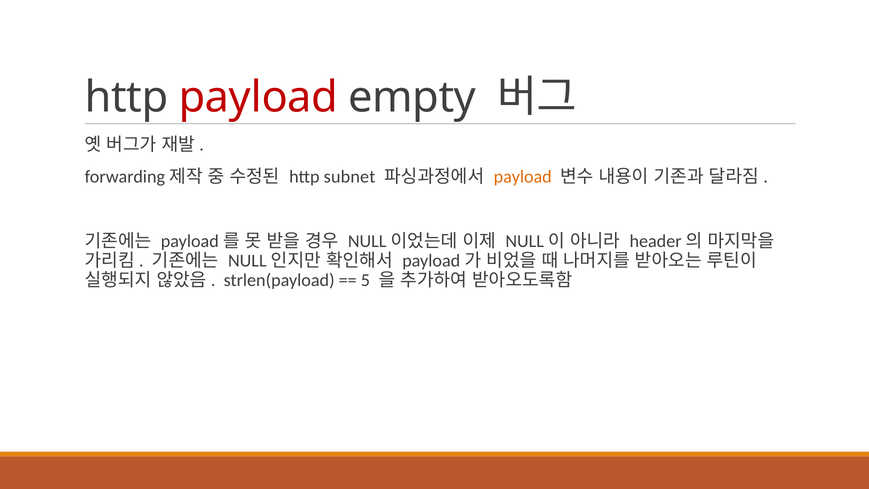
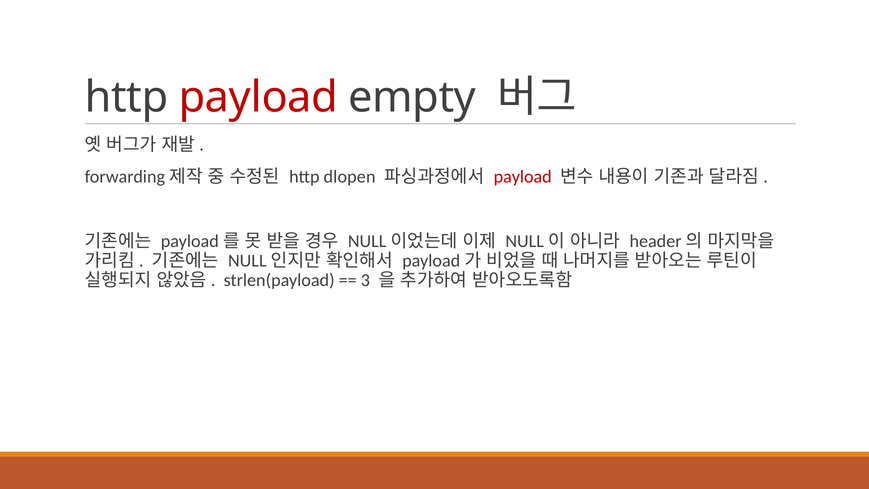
subnet: subnet -> dlopen (350, 177)
payload colour: orange -> red (523, 177)
5: 5 -> 3 (365, 280)
